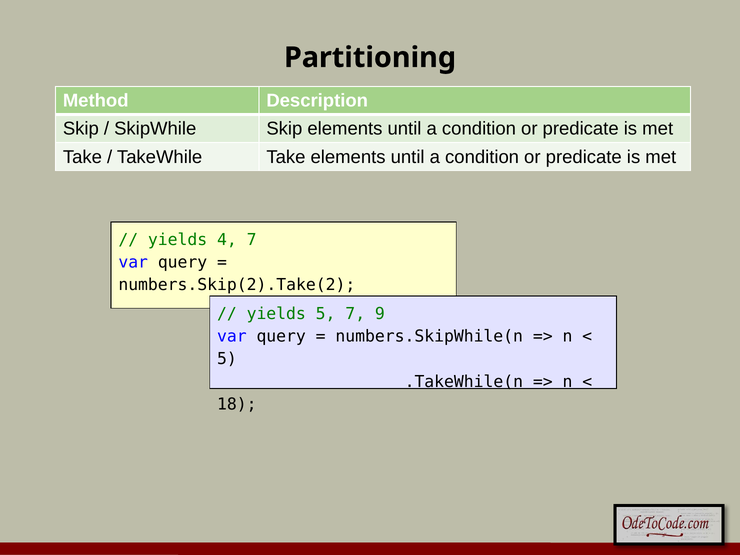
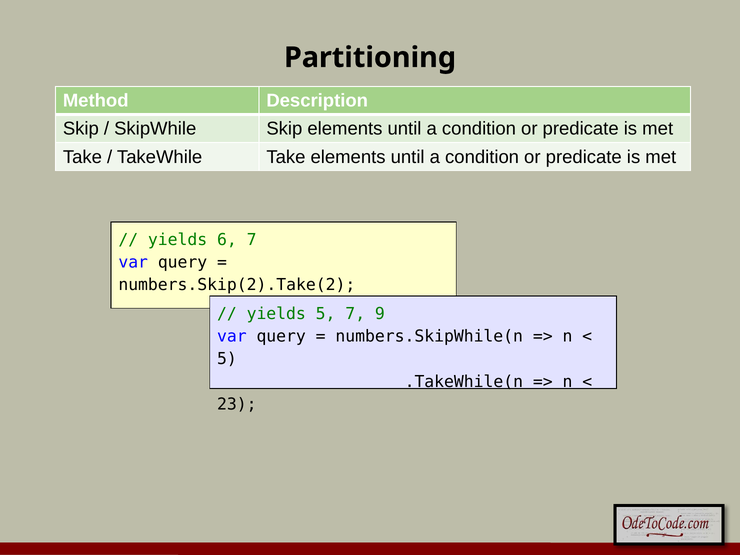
4: 4 -> 6 (227, 240)
18: 18 -> 23 (237, 404)
